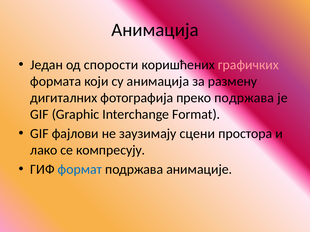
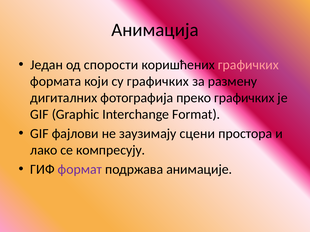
су анимација: анимација -> графичких (158, 82)
преко подржава: подржава -> графичких (244, 98)
формат colour: blue -> purple (80, 170)
